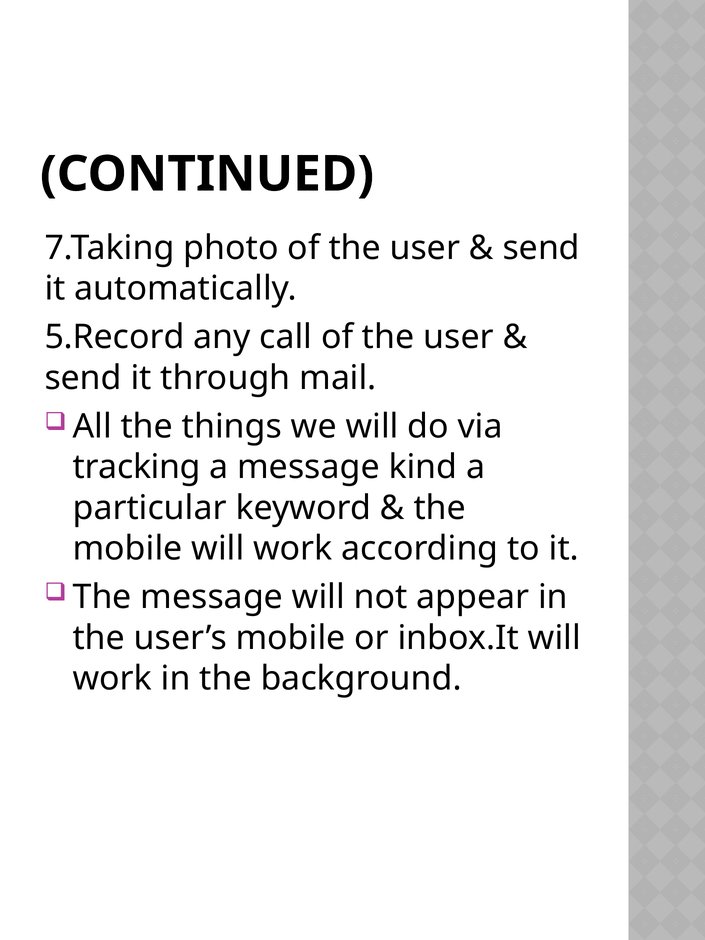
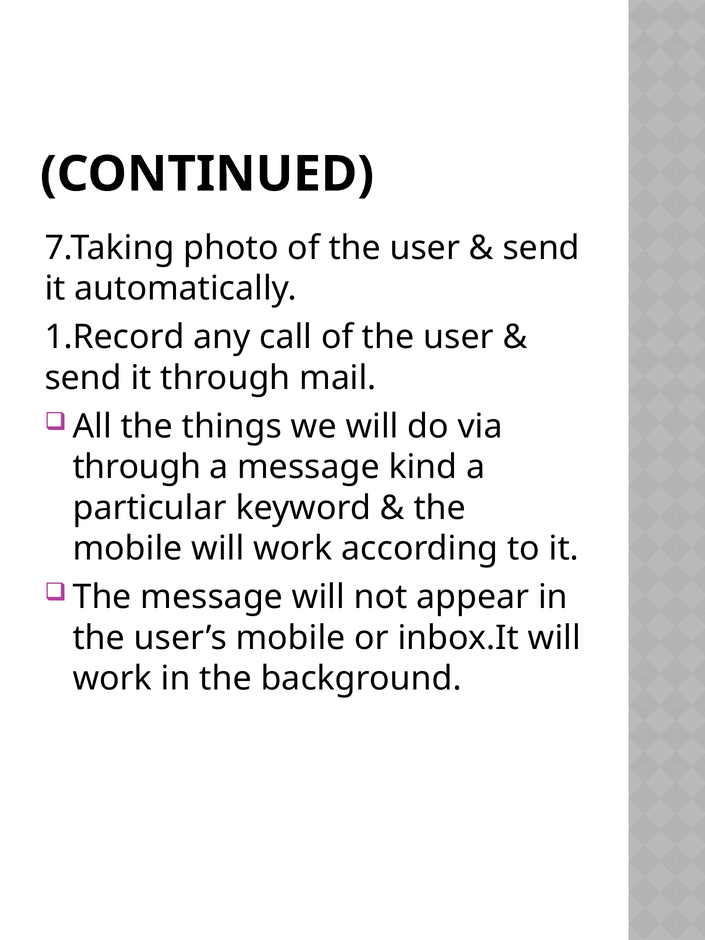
5.Record: 5.Record -> 1.Record (114, 337)
tracking: tracking -> through (137, 467)
